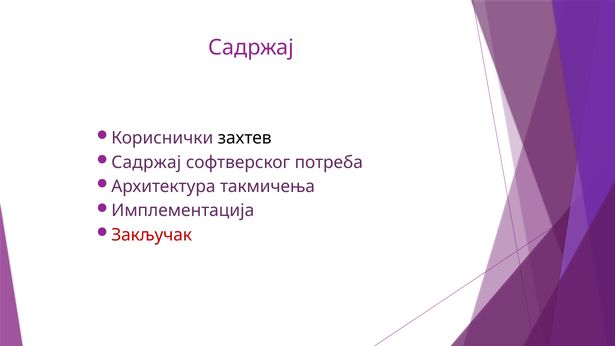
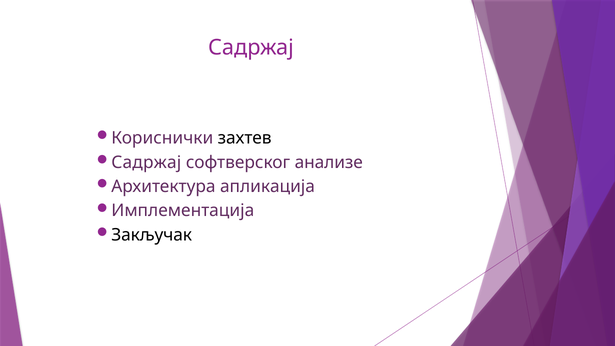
потреба: потреба -> анализе (329, 162)
такмичења: такмичења -> апликација (267, 187)
Закључак colour: red -> black (152, 235)
